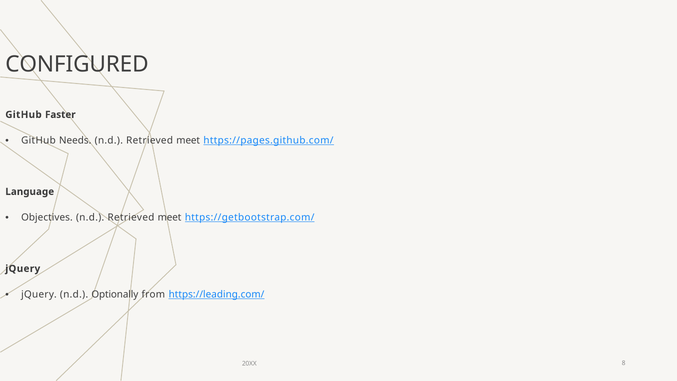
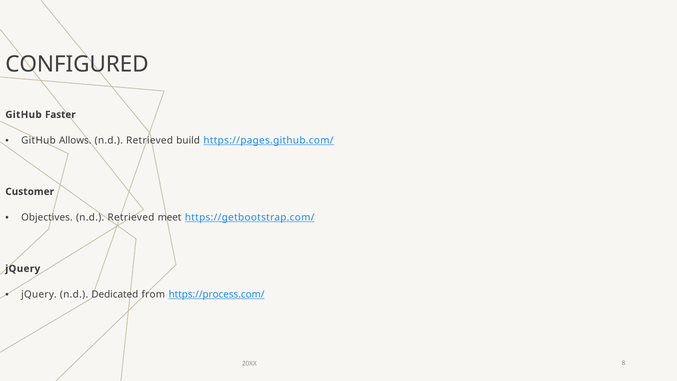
Needs: Needs -> Allows (75, 140)
meet: meet -> build (188, 140)
Language: Language -> Customer (30, 192)
Optionally: Optionally -> Dedicated (115, 294)
https://leading.com/: https://leading.com/ -> https://process.com/ (217, 294)
